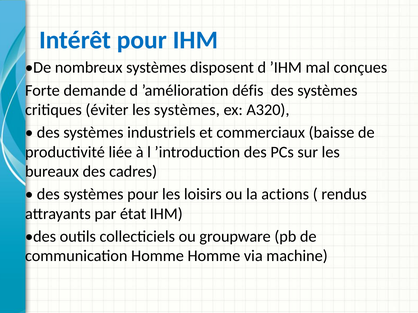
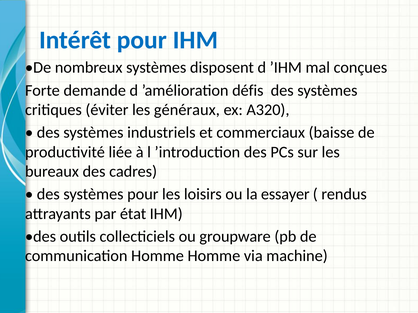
les systèmes: systèmes -> généraux (187, 110)
actions: actions -> essayer (285, 195)
